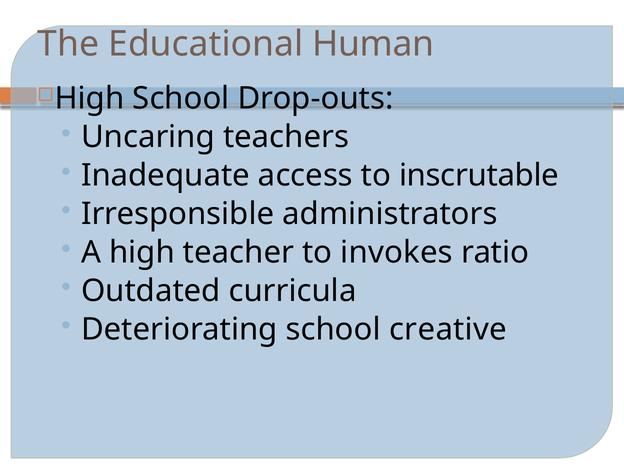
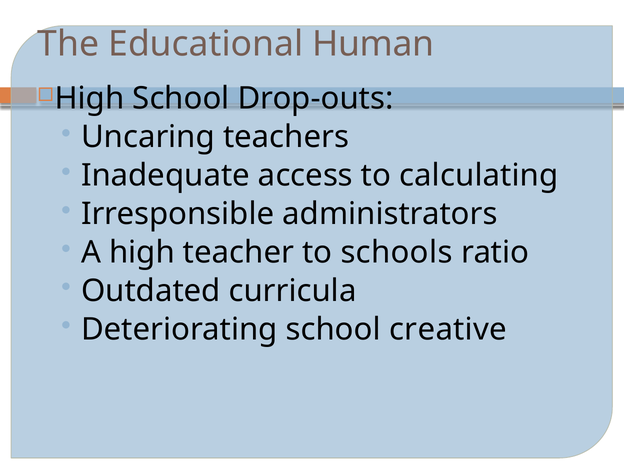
inscrutable: inscrutable -> calculating (479, 176)
invokes: invokes -> schools (397, 252)
